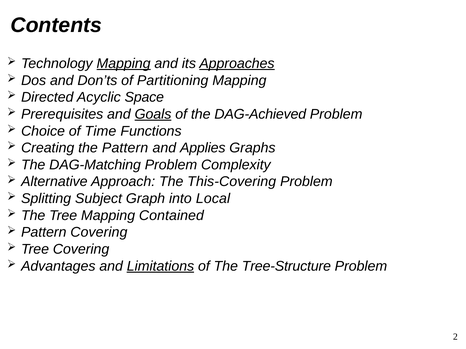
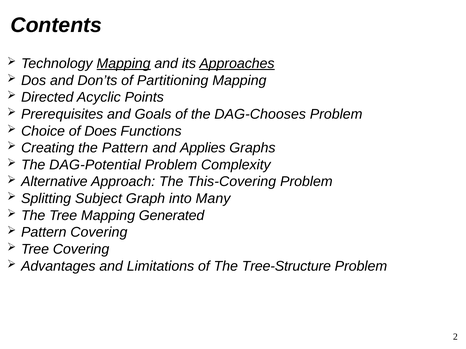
Space: Space -> Points (144, 97)
Goals underline: present -> none (153, 114)
DAG-Achieved: DAG-Achieved -> DAG-Chooses (260, 114)
Time: Time -> Does (101, 131)
DAG-Matching: DAG-Matching -> DAG-Potential (95, 165)
Local: Local -> Many (213, 199)
Contained: Contained -> Generated (172, 216)
Limitations underline: present -> none (160, 266)
